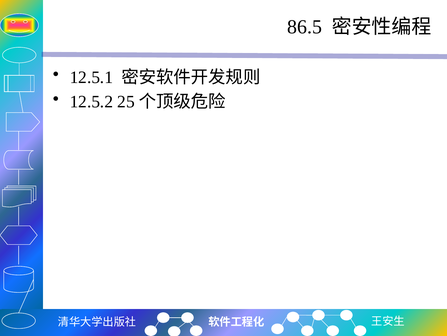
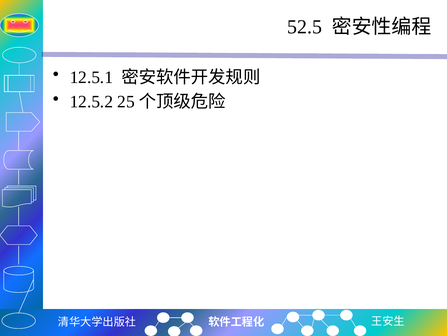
86.5: 86.5 -> 52.5 (305, 27)
